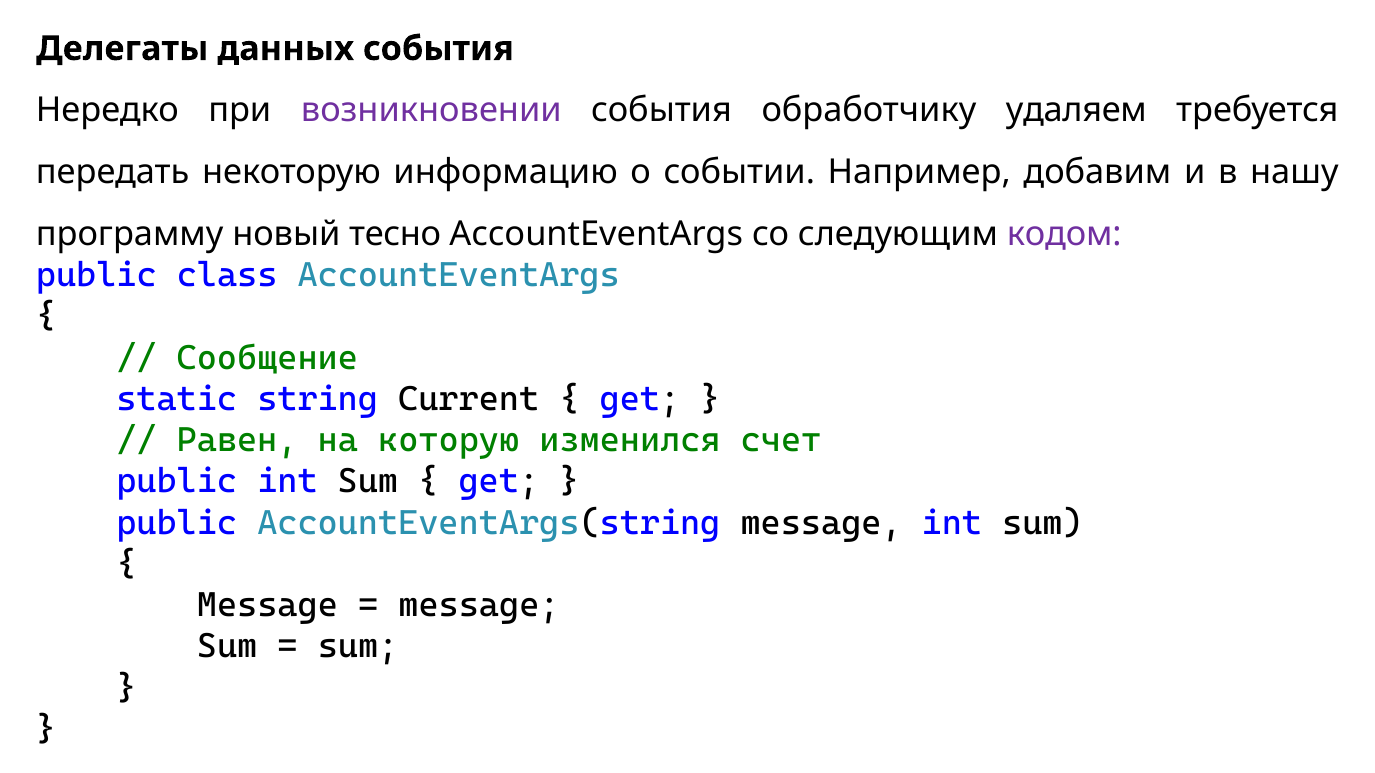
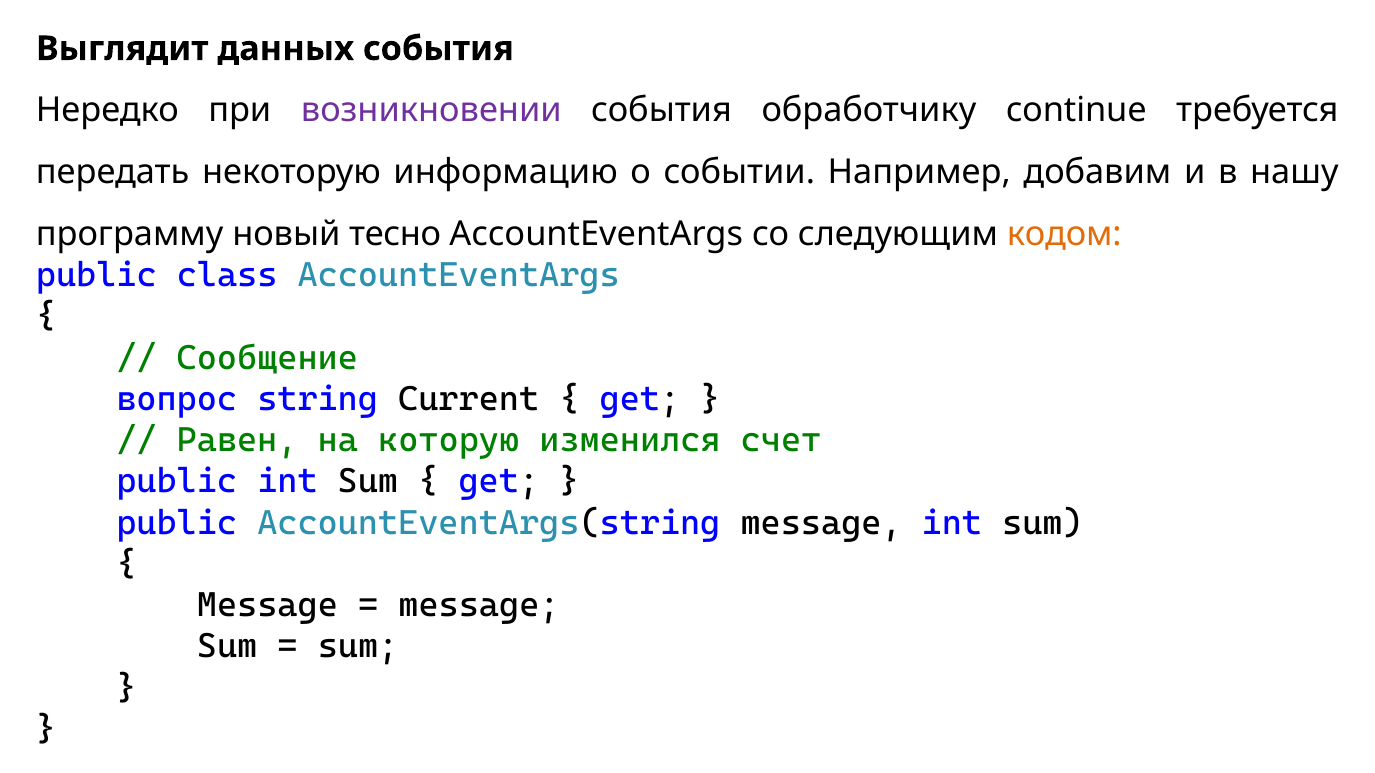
Делегаты: Делегаты -> Выглядит (122, 49)
удаляем: удаляем -> continue (1076, 111)
кодом colour: purple -> orange (1064, 234)
static: static -> вопрос (177, 399)
